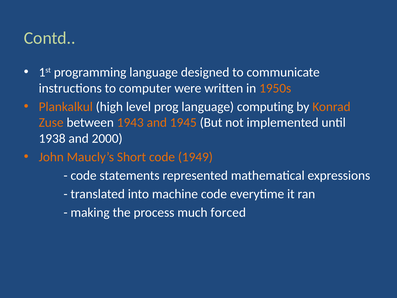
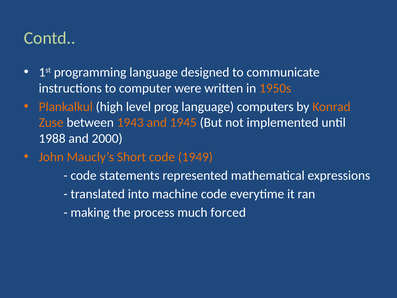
computing: computing -> computers (265, 107)
1938: 1938 -> 1988 (52, 138)
